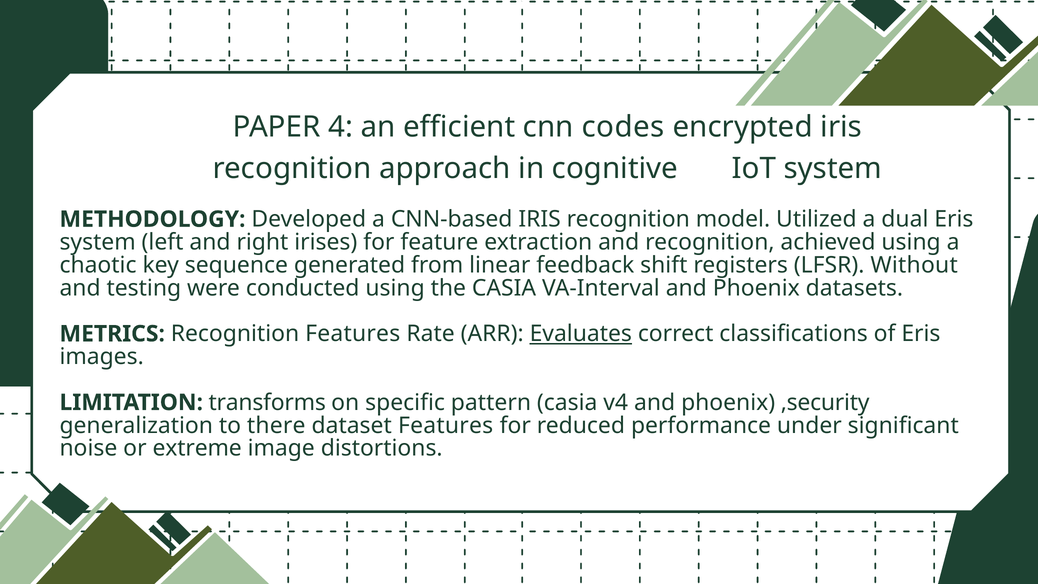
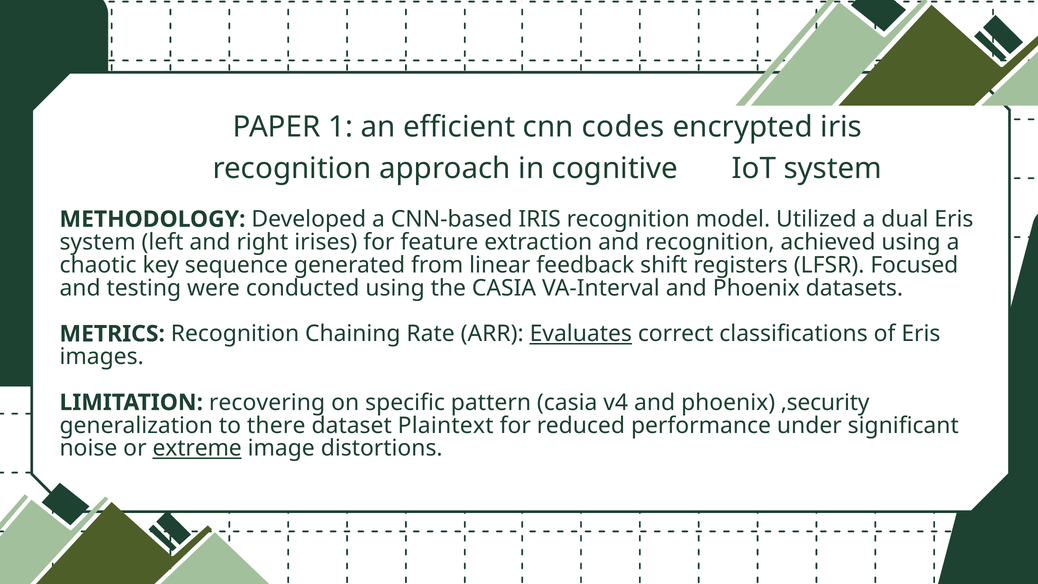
4: 4 -> 1 (341, 127)
Without: Without -> Focused (914, 265)
Recognition Features: Features -> Chaining (353, 334)
transforms: transforms -> recovering (267, 402)
dataset Features: Features -> Plaintext (446, 425)
extreme underline: none -> present (197, 448)
